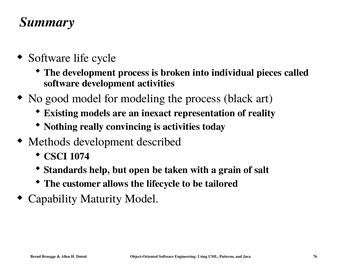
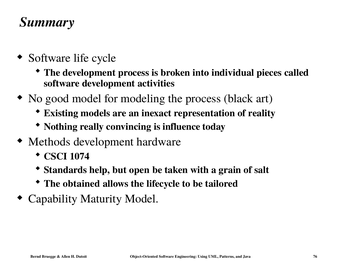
is activities: activities -> influence (181, 127)
described: described -> hardware (159, 142)
customer: customer -> obtained (81, 184)
